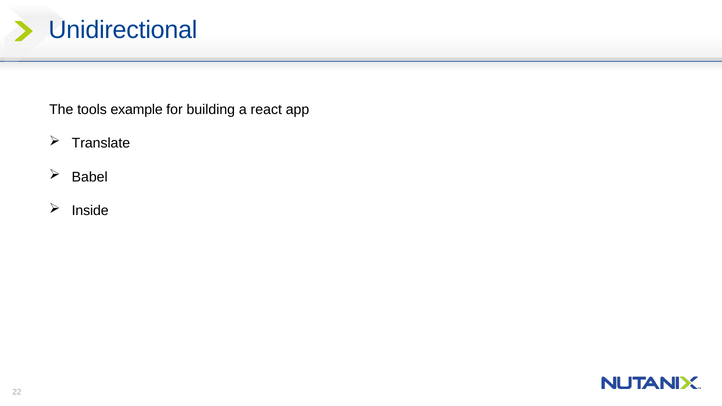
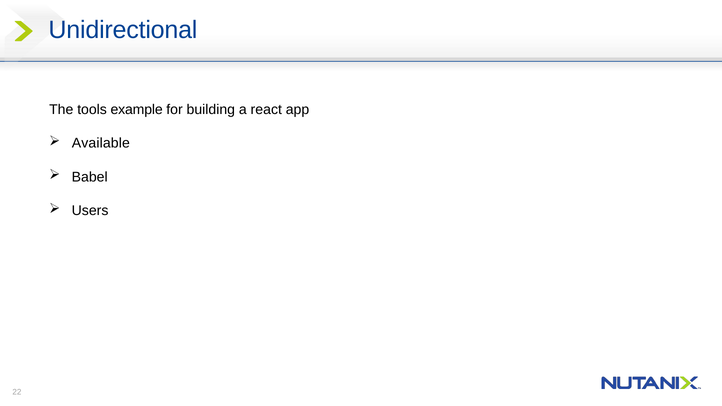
Translate: Translate -> Available (101, 143)
Inside: Inside -> Users (90, 211)
